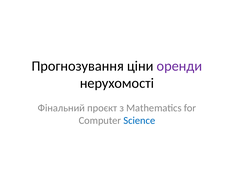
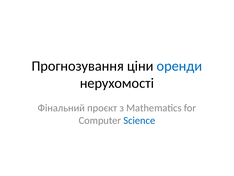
оренди colour: purple -> blue (179, 66)
